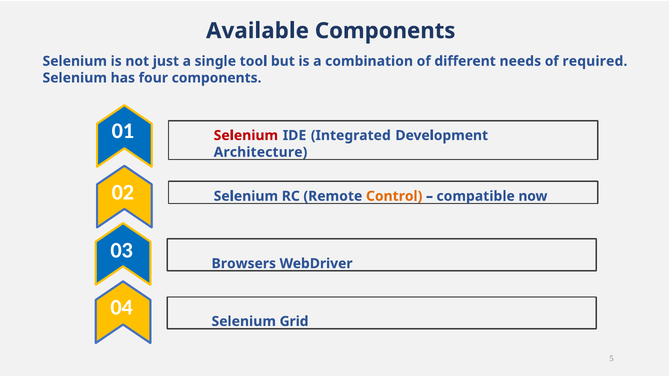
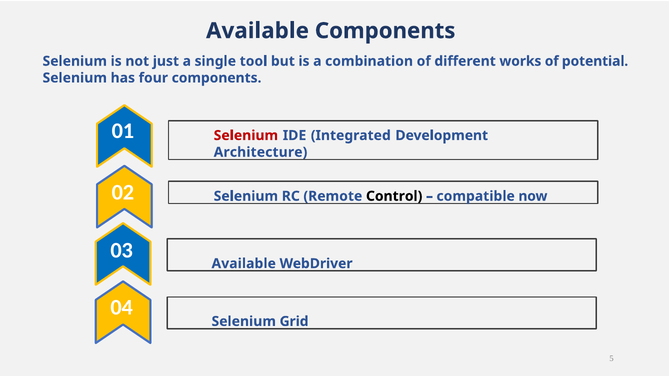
needs: needs -> works (520, 61)
required: required -> potential (595, 61)
Control colour: orange -> black (394, 196)
Browsers: Browsers -> Available (244, 264)
